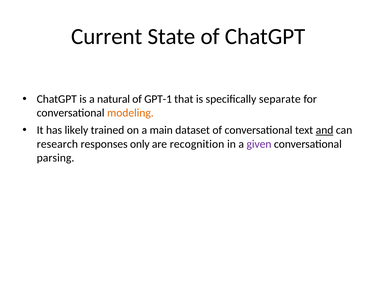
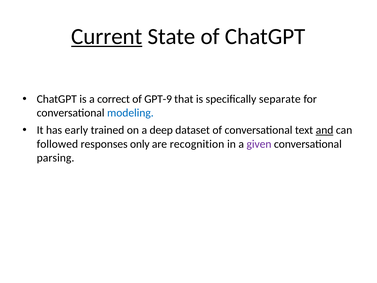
Current underline: none -> present (107, 36)
natural: natural -> correct (114, 99)
GPT-1: GPT-1 -> GPT-9 (158, 99)
modeling colour: orange -> blue (130, 113)
likely: likely -> early (76, 130)
main: main -> deep (161, 130)
research: research -> followed (57, 144)
